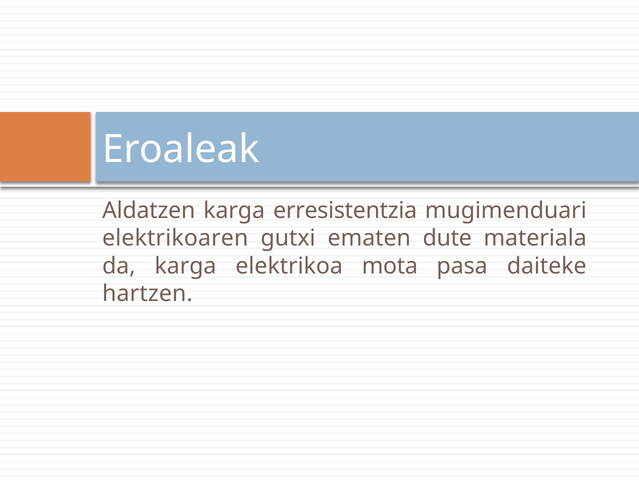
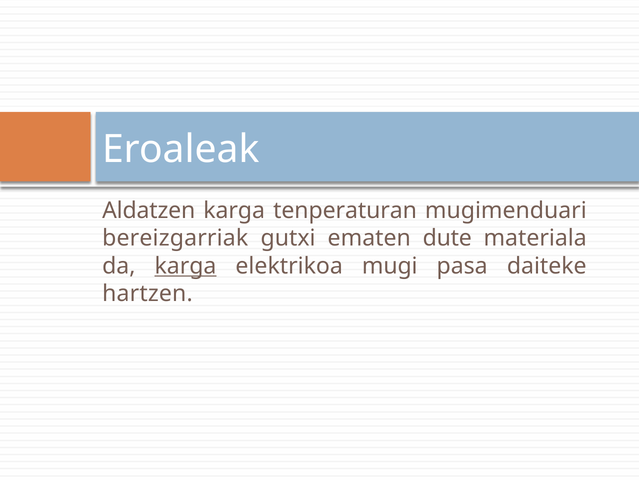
erresistentzia: erresistentzia -> tenperaturan (345, 210)
elektrikoaren: elektrikoaren -> bereizgarriak (175, 238)
karga underline: none -> present (185, 266)
mota: mota -> mugi (390, 266)
